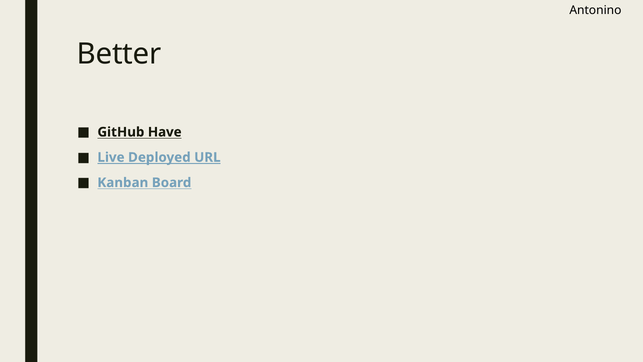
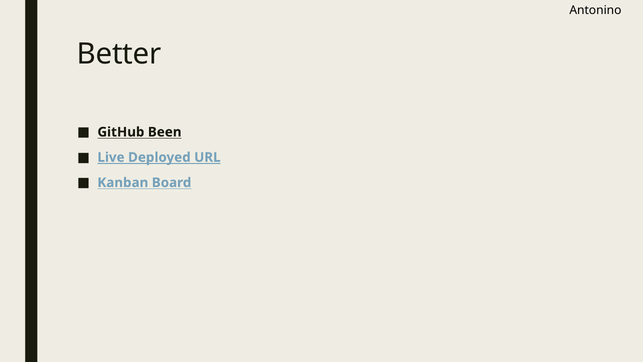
Have: Have -> Been (165, 132)
